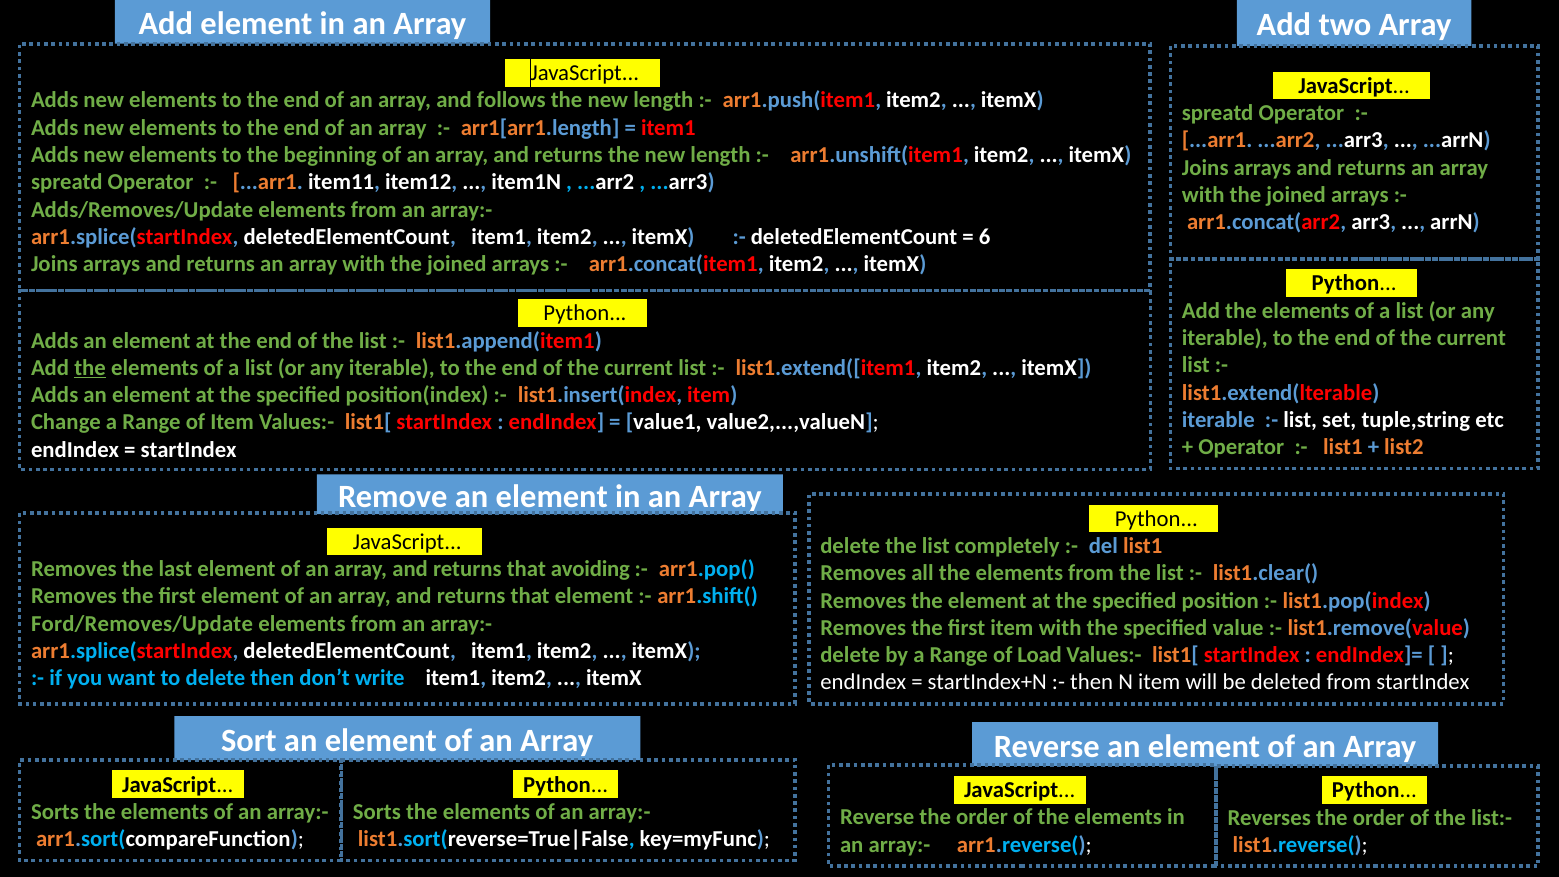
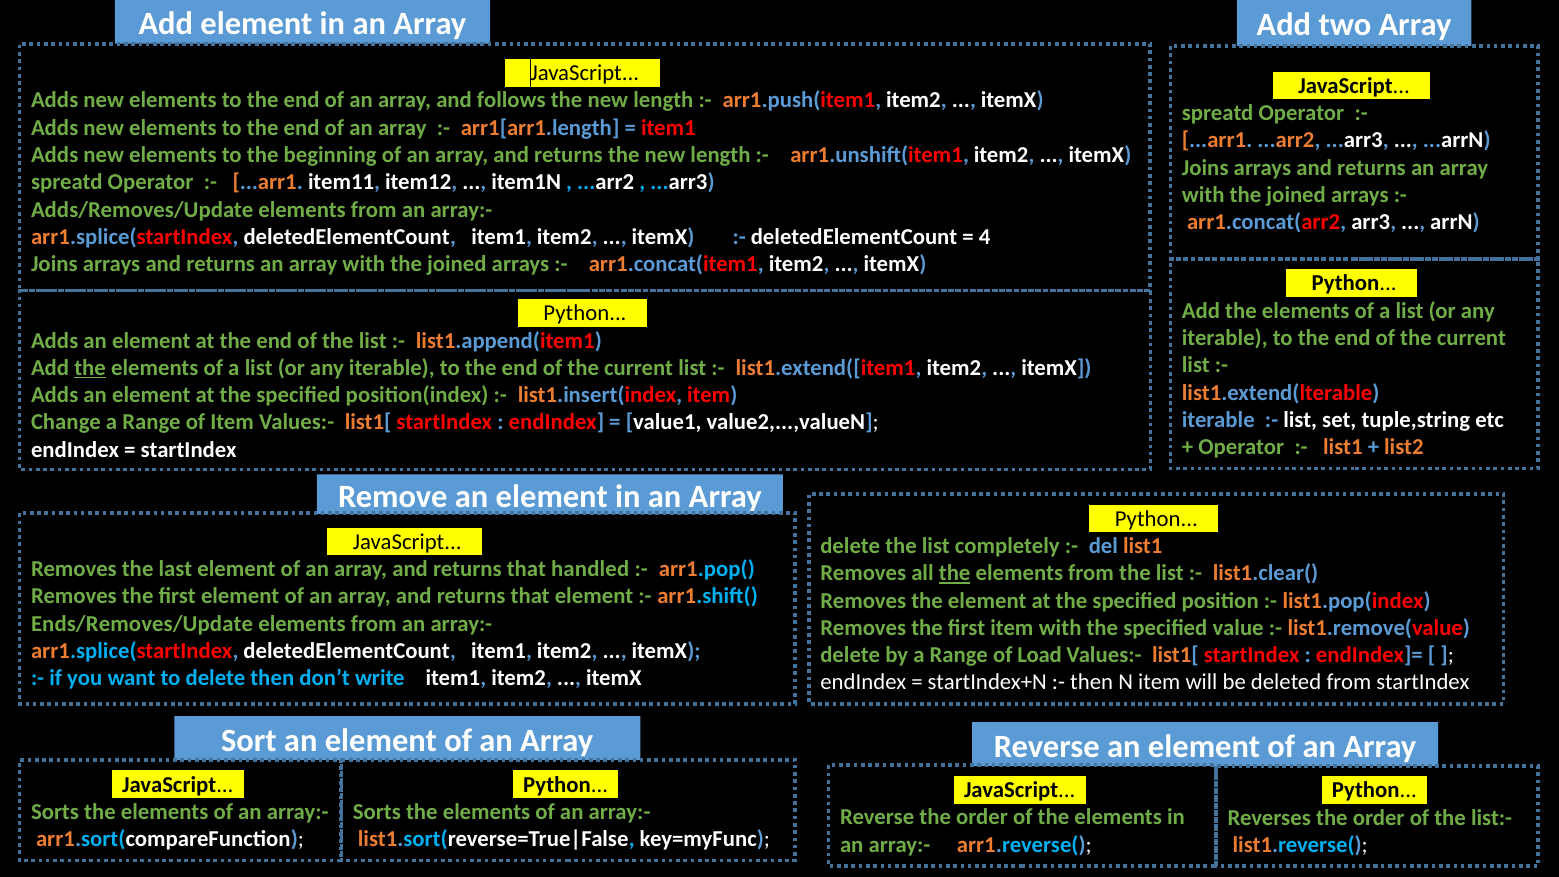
6: 6 -> 4 (985, 237)
avoiding: avoiding -> handled (590, 569)
the underline: none -> present (955, 573)
Ford/Removes/Update: Ford/Removes/Update -> Ends/Removes/Update (142, 623)
